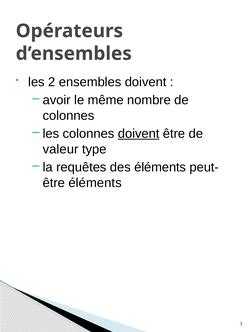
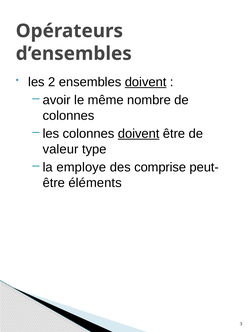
doivent underline: none -> present (146, 82)
requêtes: requêtes -> employe (81, 167)
des éléments: éléments -> comprise (160, 167)
